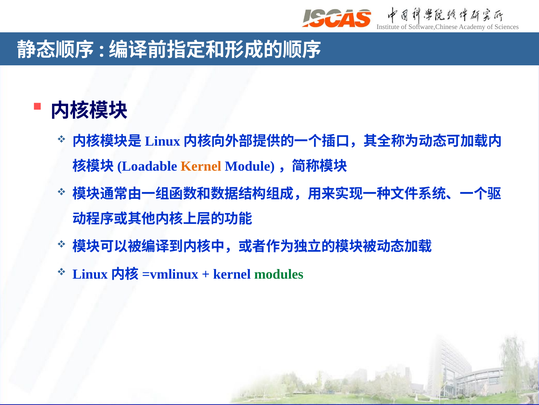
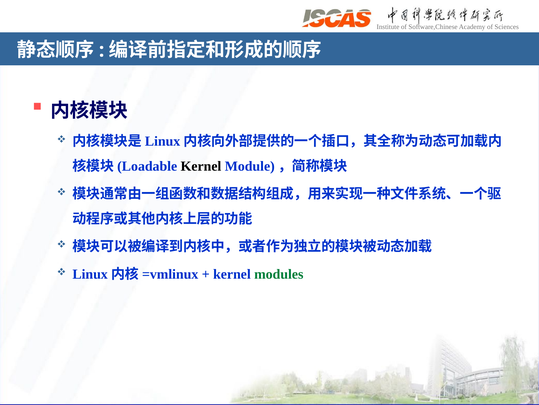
Kernel colour: orange -> black (201, 166)
